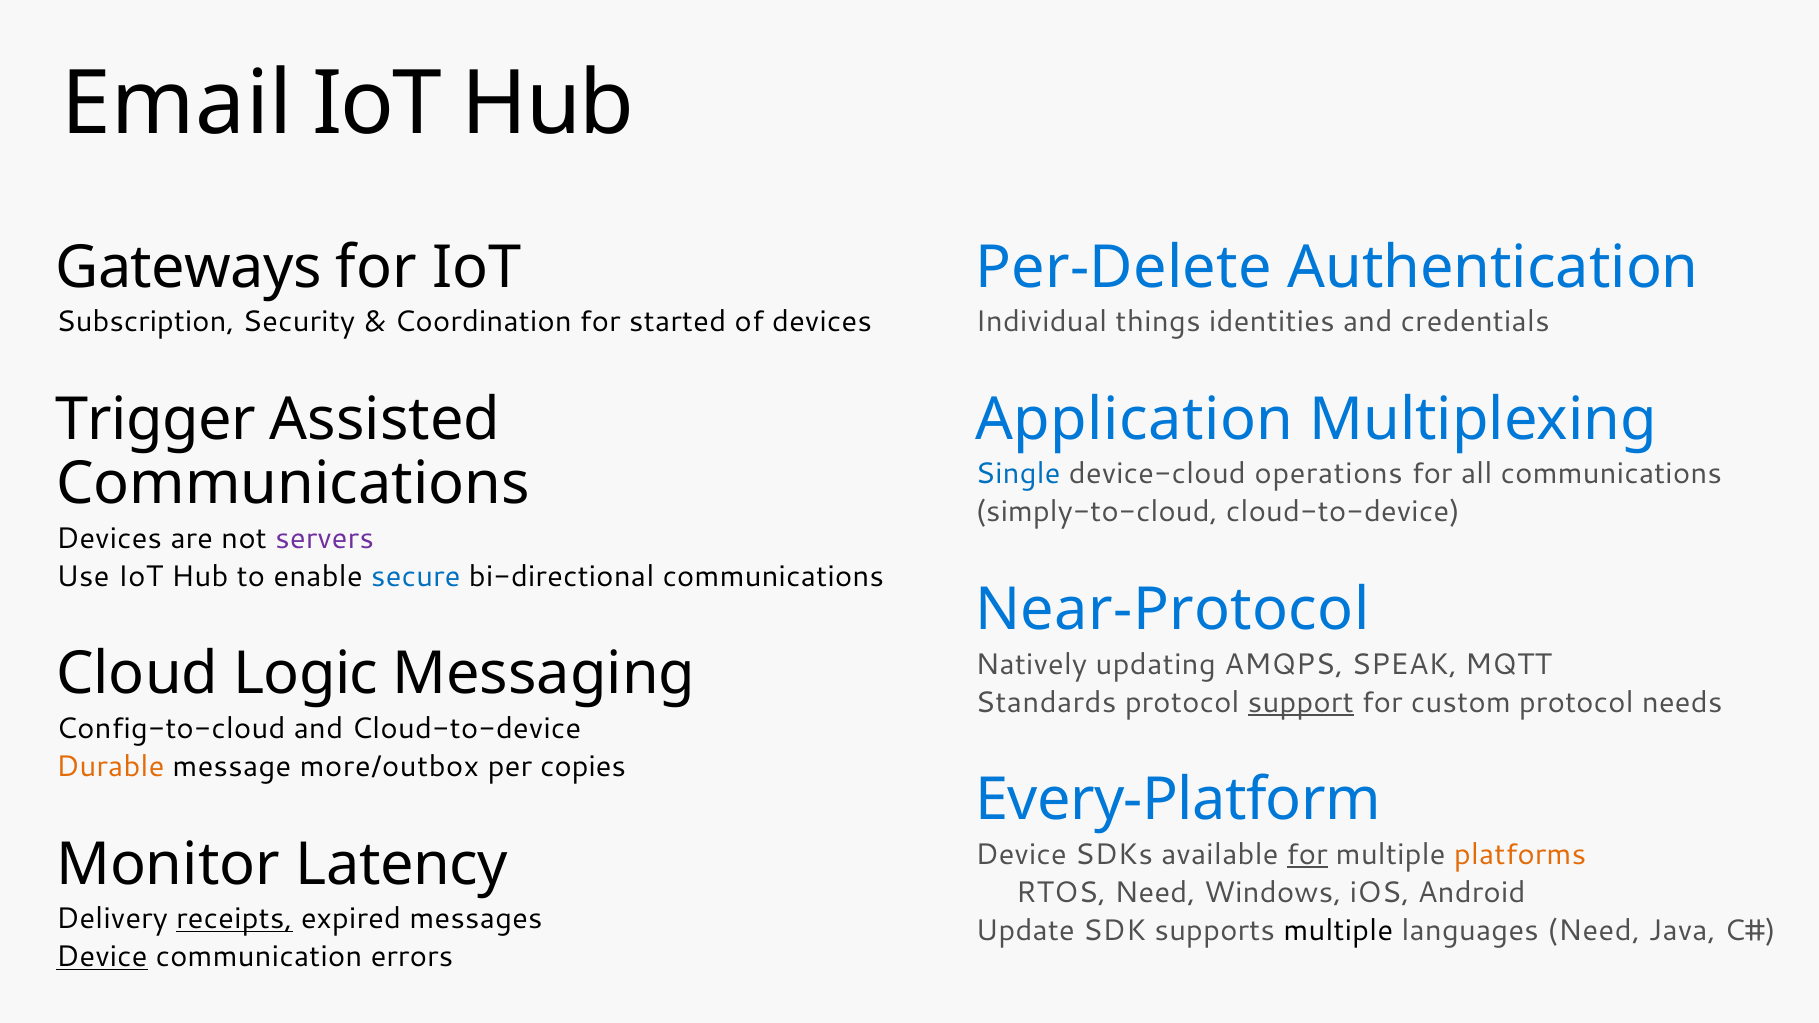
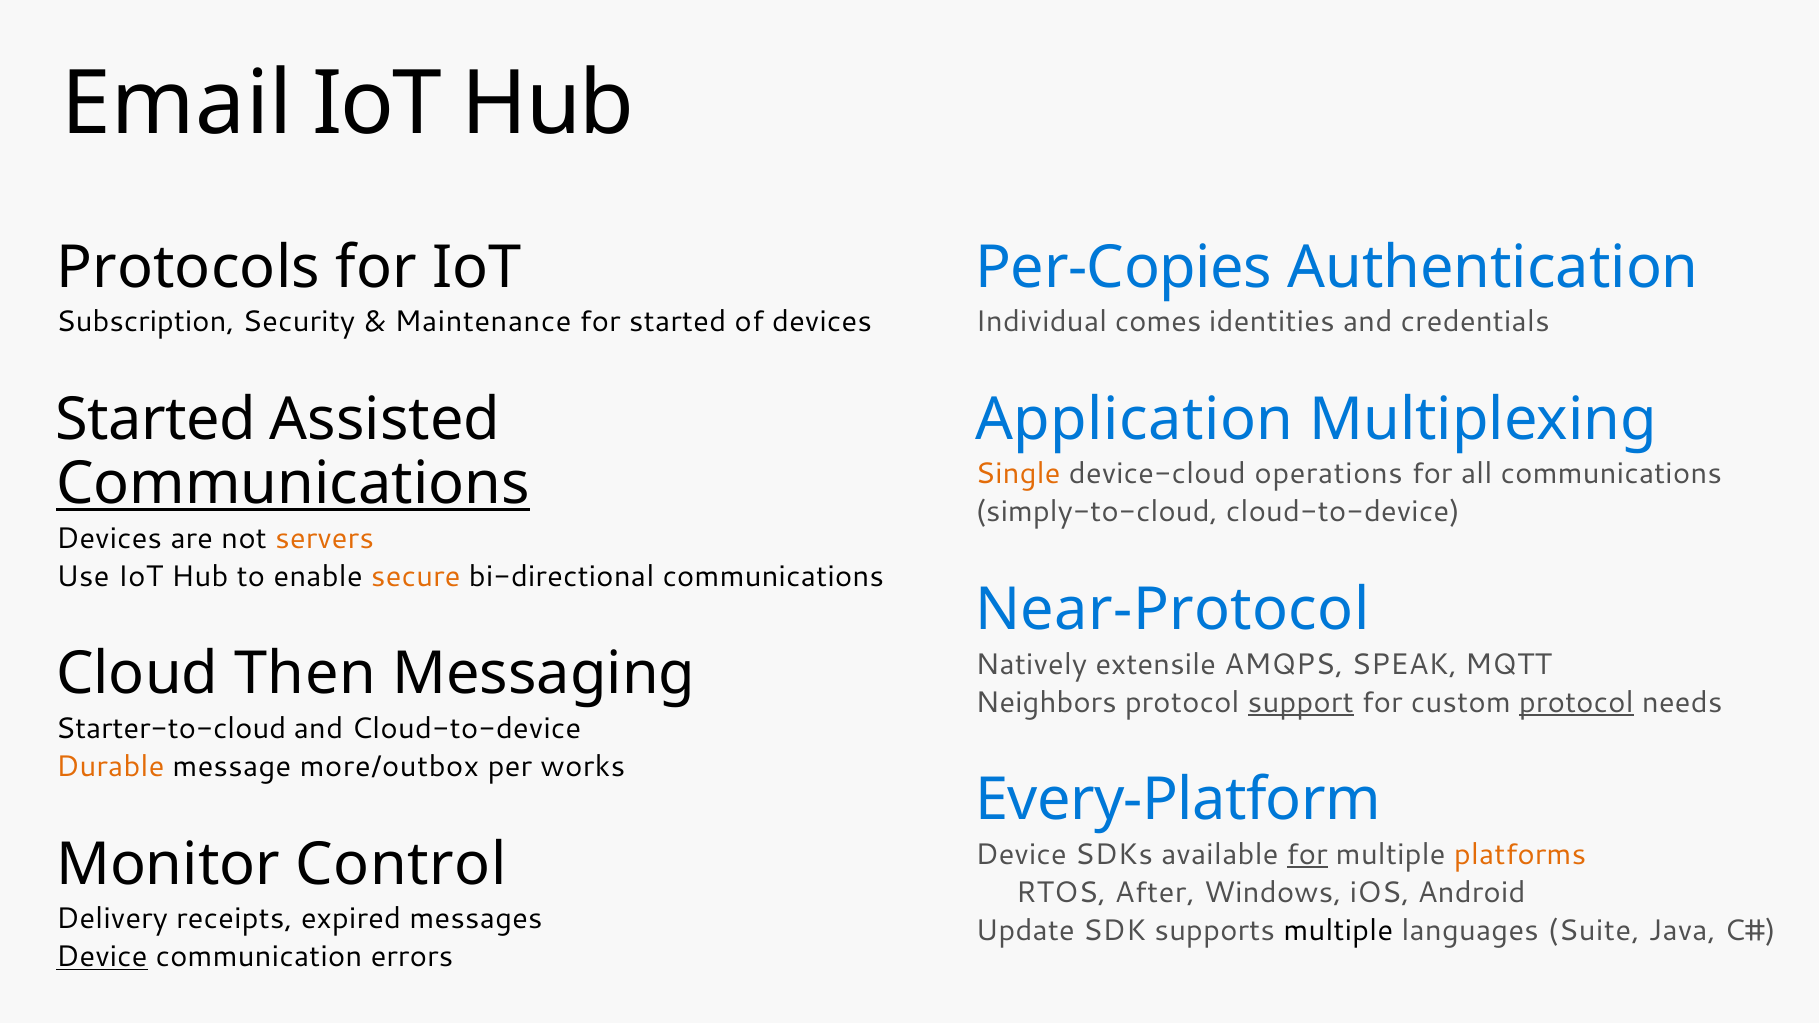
Gateways: Gateways -> Protocols (188, 268)
Per-Delete: Per-Delete -> Per-Copies (1124, 268)
Coordination: Coordination -> Maintenance (483, 322)
things: things -> comes (1158, 322)
Trigger: Trigger -> Started (156, 420)
Single colour: blue -> orange (1018, 474)
Communications underline: none -> present (293, 484)
servers colour: purple -> orange (325, 538)
secure colour: blue -> orange (416, 576)
updating: updating -> extensile (1156, 664)
Logic: Logic -> Then (305, 674)
Standards: Standards -> Neighbors (1046, 702)
protocol underline: none -> present (1576, 702)
Config-to-cloud: Config-to-cloud -> Starter-to-cloud (171, 729)
copies: copies -> works (583, 767)
Latency: Latency -> Control (401, 865)
RTOS Need: Need -> After (1155, 892)
receipts underline: present -> none (234, 919)
languages Need: Need -> Suite (1594, 931)
